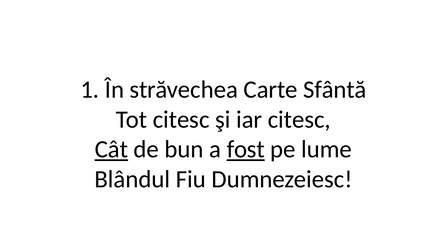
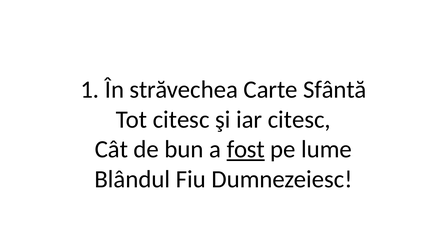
Cât underline: present -> none (111, 149)
